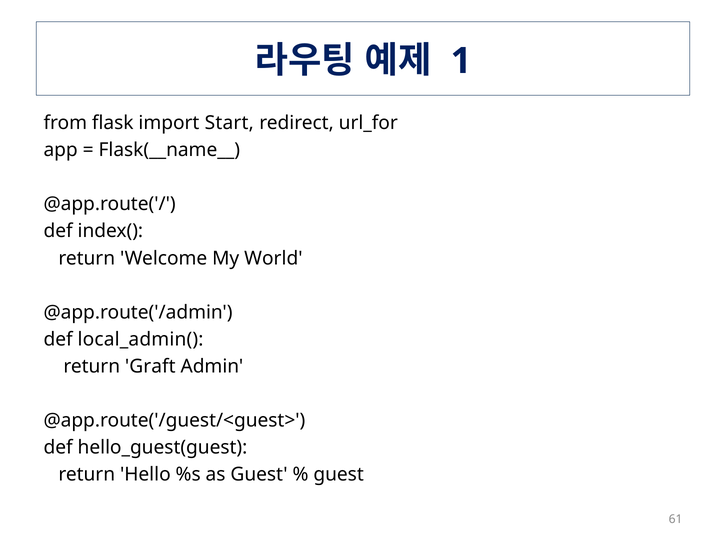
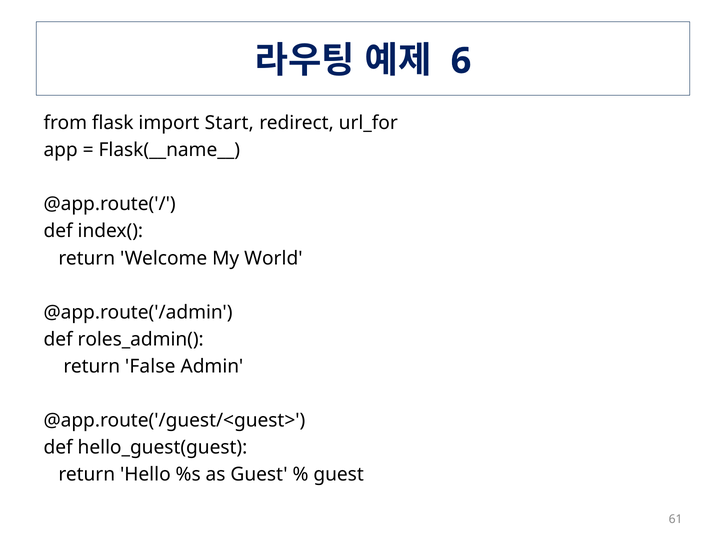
1: 1 -> 6 (461, 61)
local_admin(: local_admin( -> roles_admin( (141, 339)
Graft: Graft -> False (150, 366)
